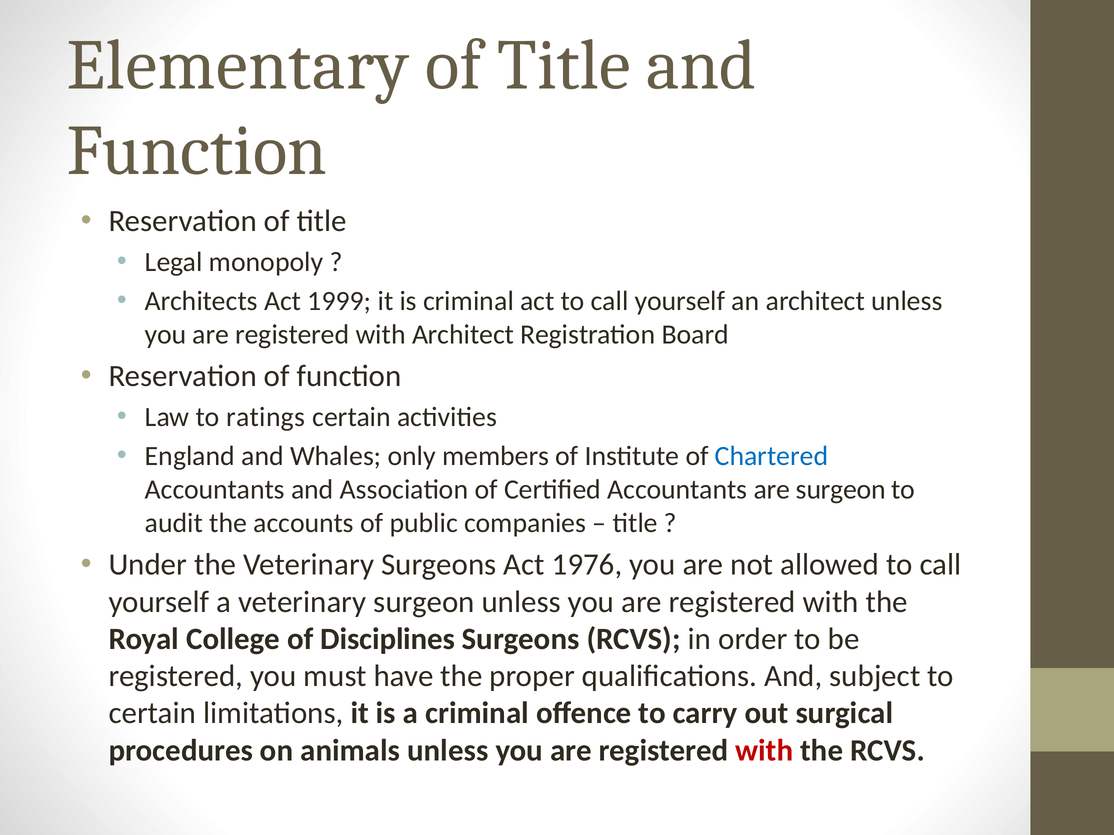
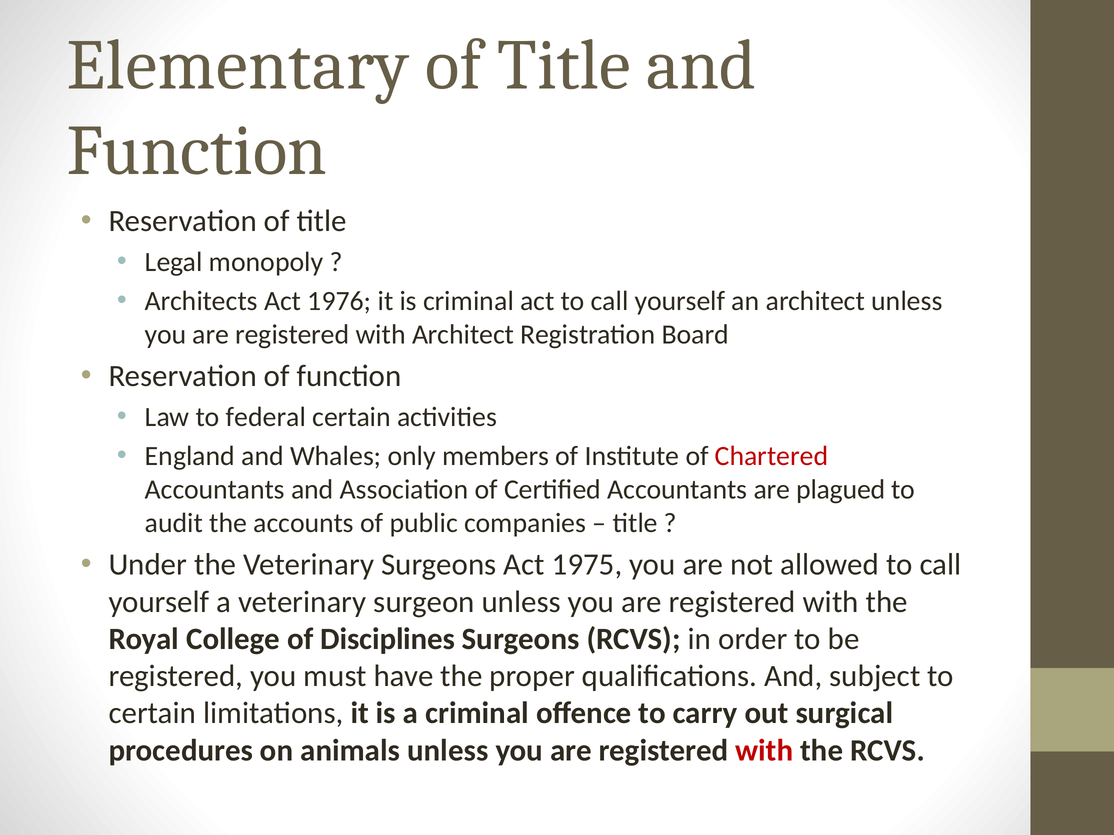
1999: 1999 -> 1976 (339, 301)
ratings: ratings -> federal (266, 417)
Chartered colour: blue -> red (771, 456)
are surgeon: surgeon -> plagued (841, 490)
1976: 1976 -> 1975 (587, 565)
